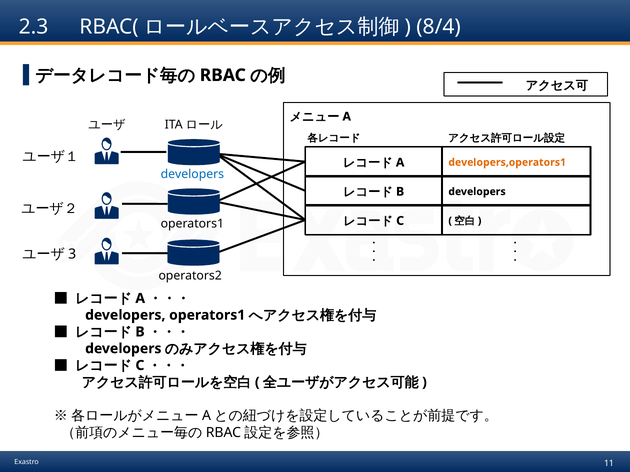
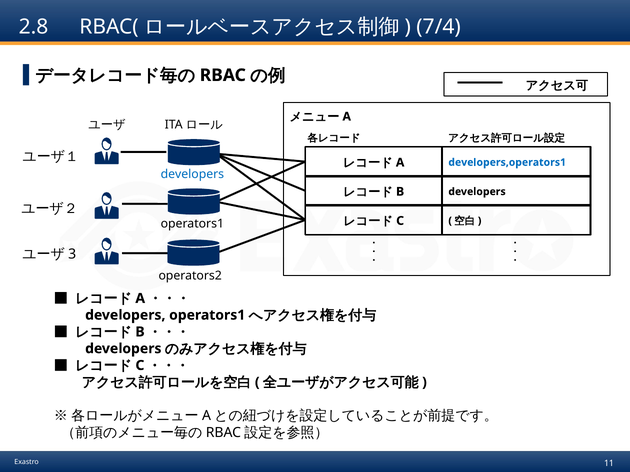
2.3: 2.3 -> 2.8 (33, 27)
8/4: 8/4 -> 7/4 (439, 27)
developers,operators1 colour: orange -> blue (507, 163)
